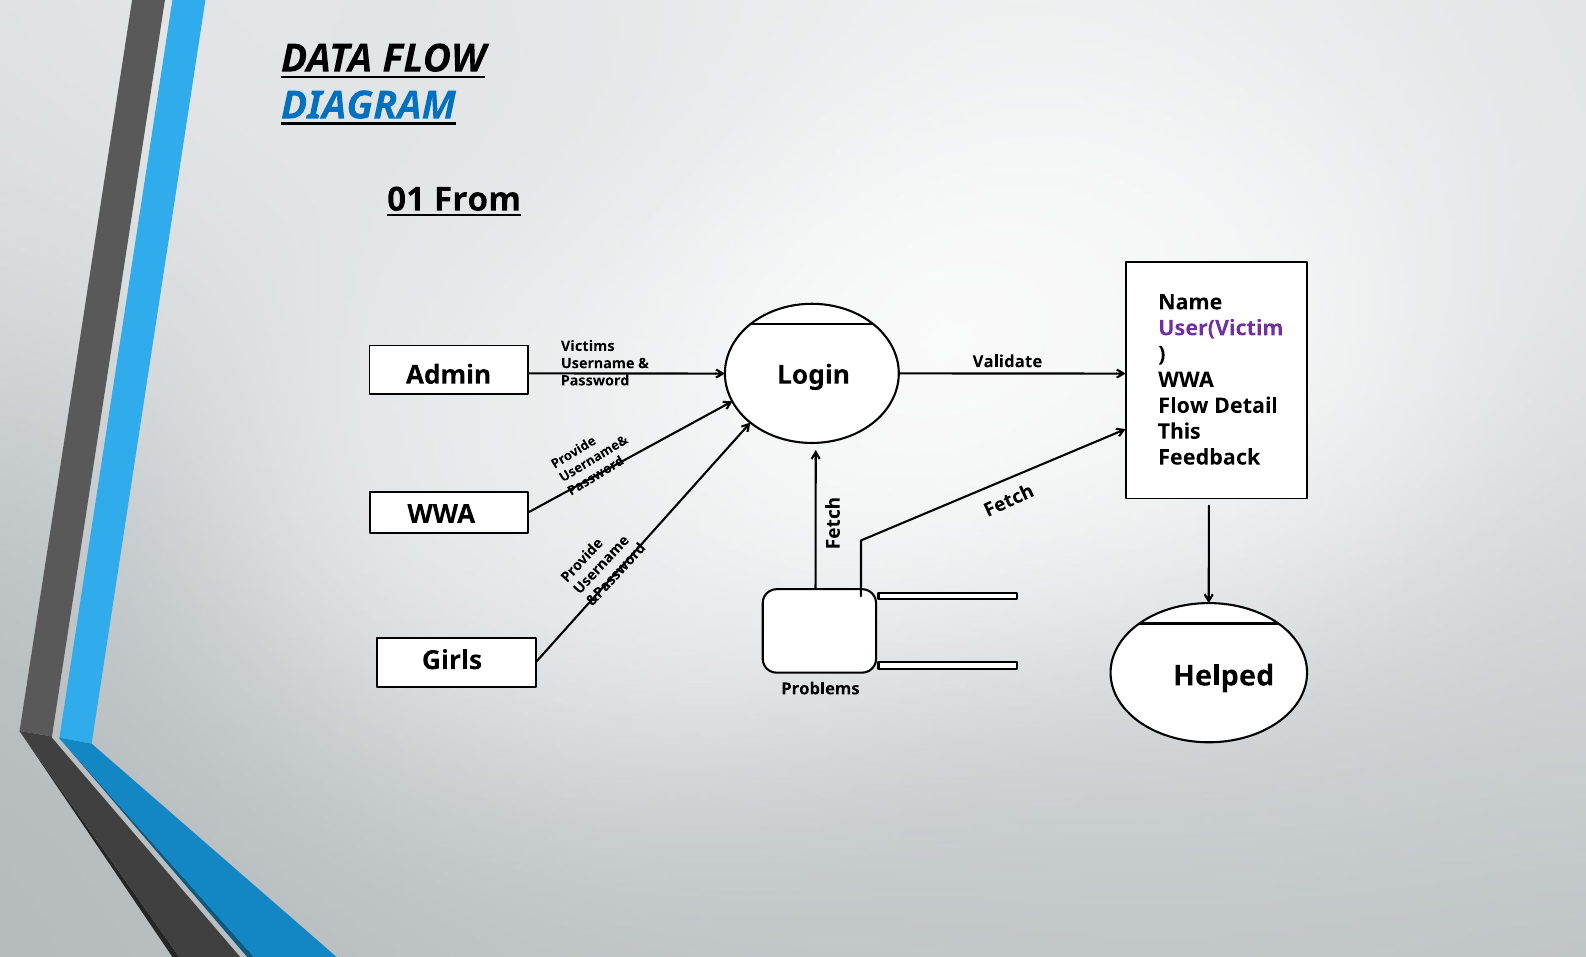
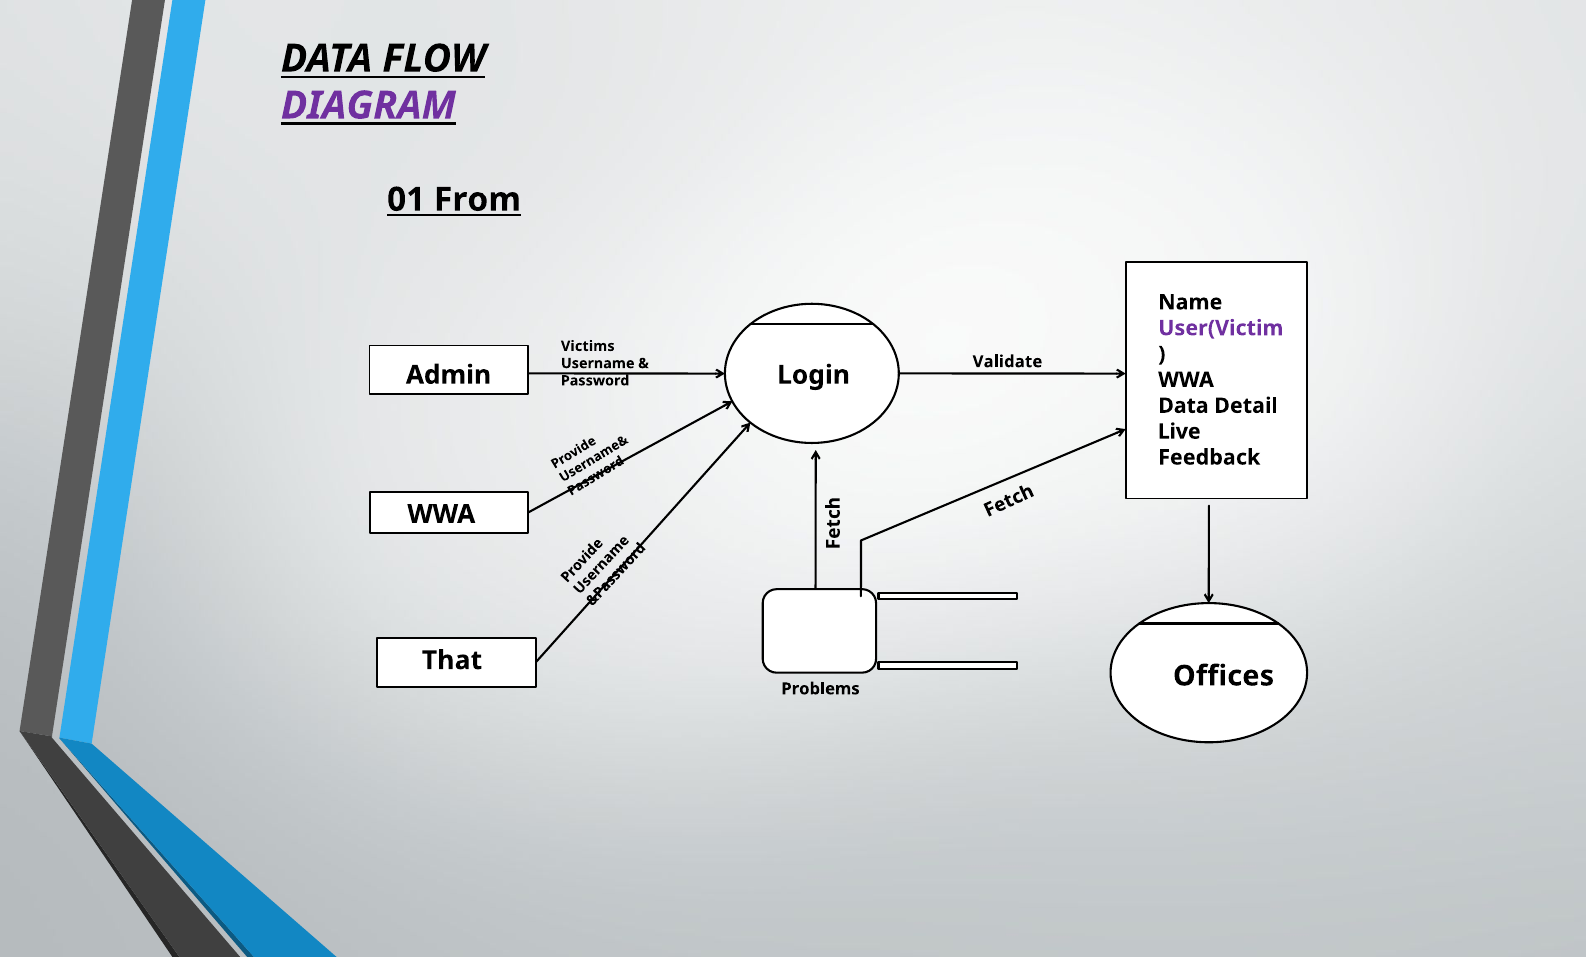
DIAGRAM colour: blue -> purple (368, 106)
Flow: Flow -> Data (1183, 406)
This: This -> Live (1179, 432)
Girls: Girls -> That (452, 660)
Helped: Helped -> Offices (1224, 676)
